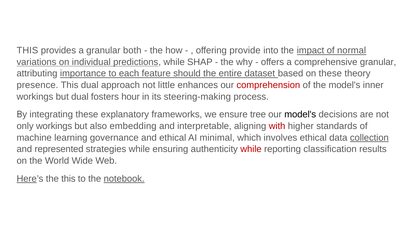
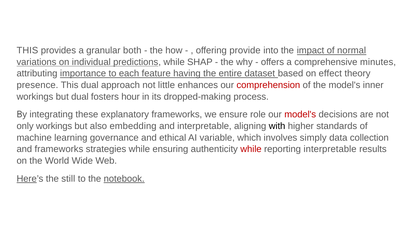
comprehensive granular: granular -> minutes (378, 62)
should: should -> having (187, 74)
on these: these -> effect (330, 74)
steering-making: steering-making -> dropped-making (197, 97)
tree: tree -> role (258, 115)
model's colour: black -> red (300, 115)
with colour: red -> black (277, 126)
minimal: minimal -> variable (217, 138)
involves ethical: ethical -> simply (313, 138)
collection underline: present -> none (369, 138)
and represented: represented -> frameworks (59, 149)
reporting classification: classification -> interpretable (330, 149)
the this: this -> still (68, 179)
